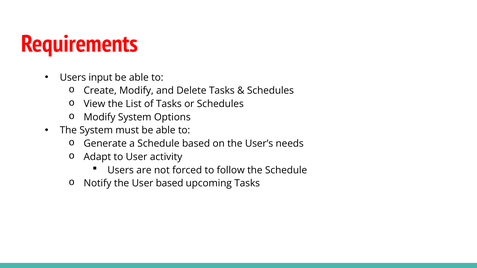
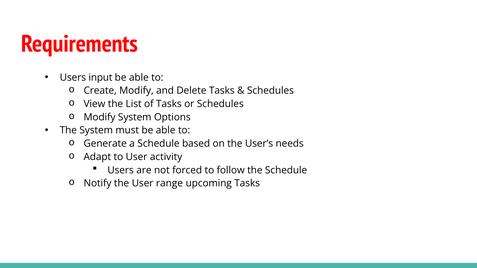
User based: based -> range (169, 184)
